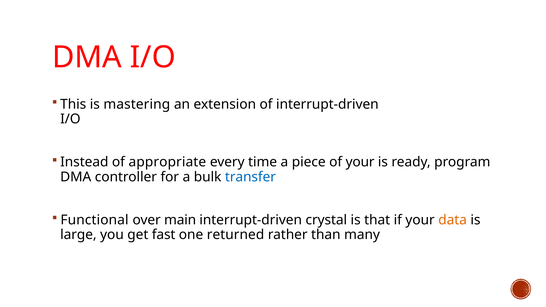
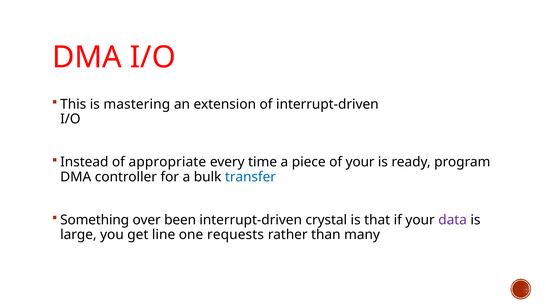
Functional: Functional -> Something (95, 220)
main: main -> been (180, 220)
data colour: orange -> purple (453, 220)
fast: fast -> line (164, 235)
returned: returned -> requests (235, 235)
